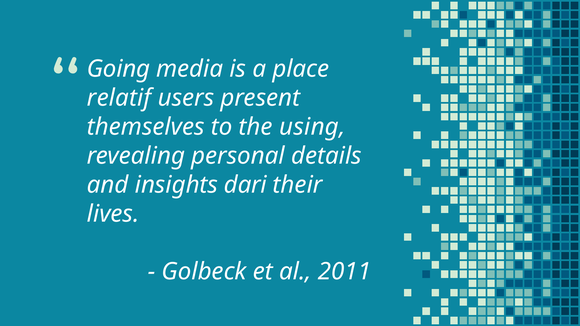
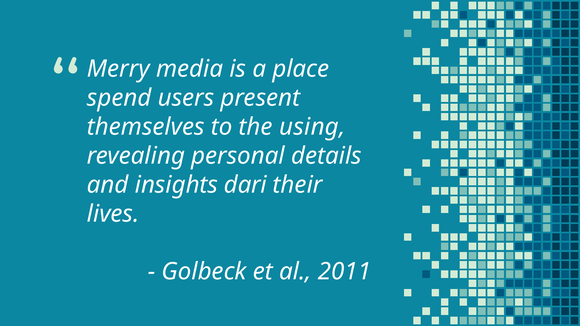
Going: Going -> Merry (118, 69)
relatif: relatif -> spend (119, 98)
